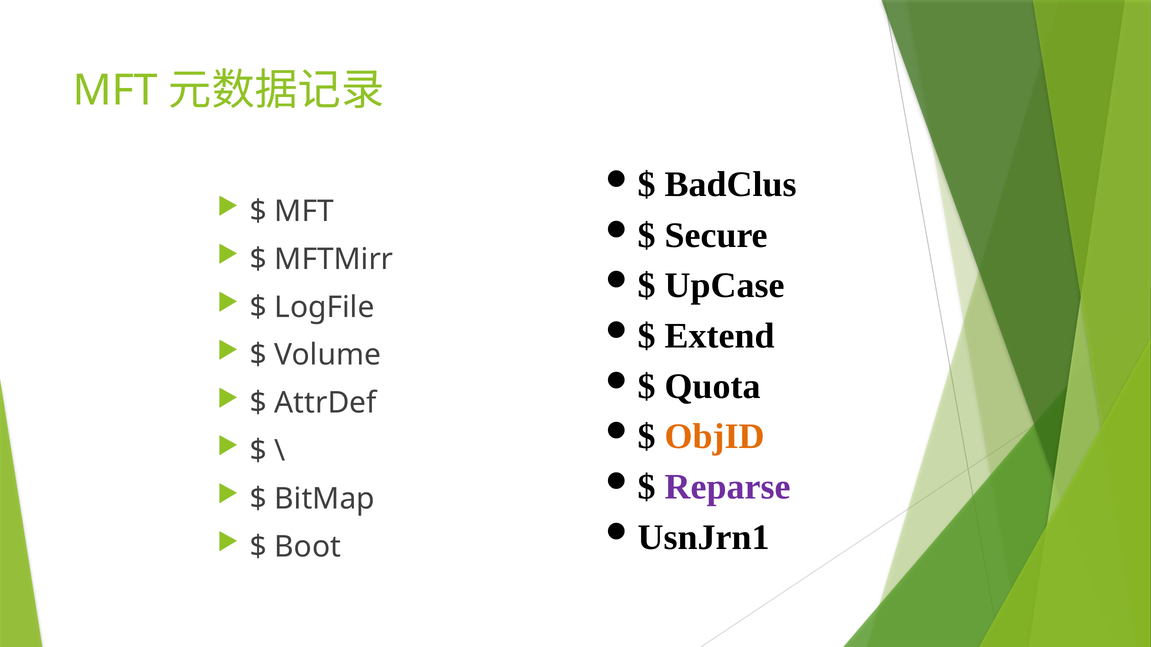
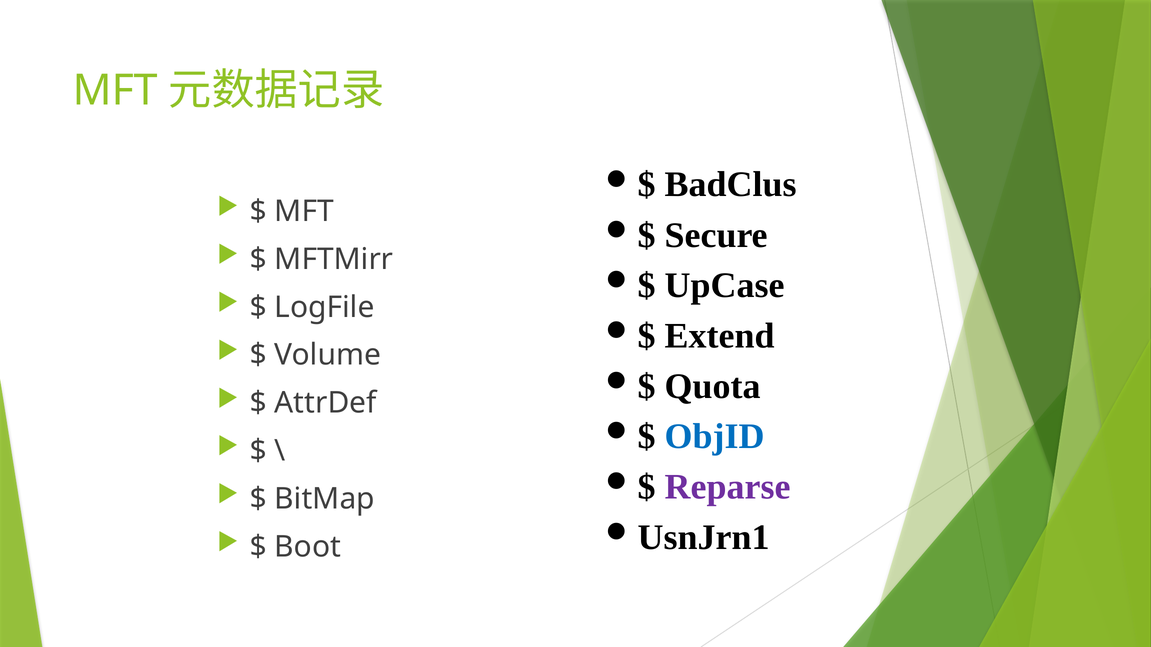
ObjID colour: orange -> blue (715, 437)
